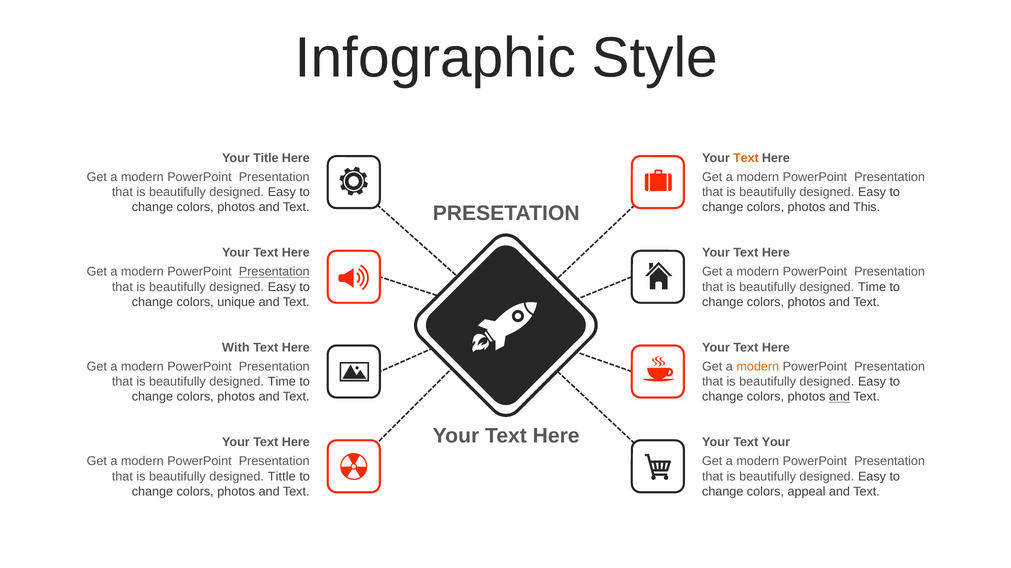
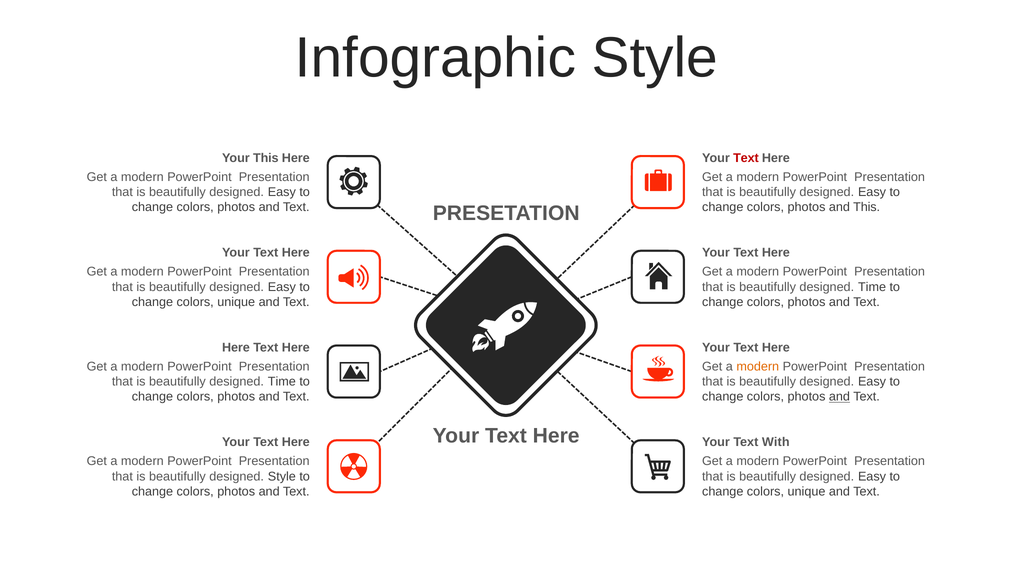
Your Title: Title -> This (266, 158)
Text colour: orange -> red (746, 158)
Presentation underline: present -> none (274, 272)
With: With -> Here (236, 348)
Your Text Your: Your -> With (776, 443)
designed Tittle: Tittle -> Style (282, 477)
appeal: appeal -> unique (807, 492)
